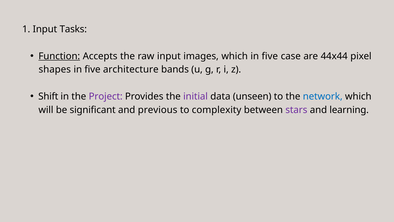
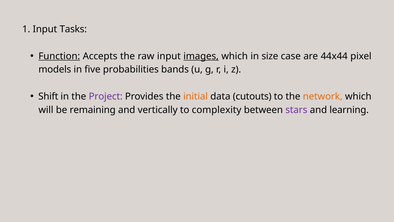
images underline: none -> present (201, 56)
which in five: five -> size (270, 56)
shapes: shapes -> models (55, 69)
architecture: architecture -> probabilities (131, 69)
initial colour: purple -> orange (196, 96)
unseen: unseen -> cutouts (252, 96)
network colour: blue -> orange (323, 96)
significant: significant -> remaining (93, 110)
previous: previous -> vertically (158, 110)
